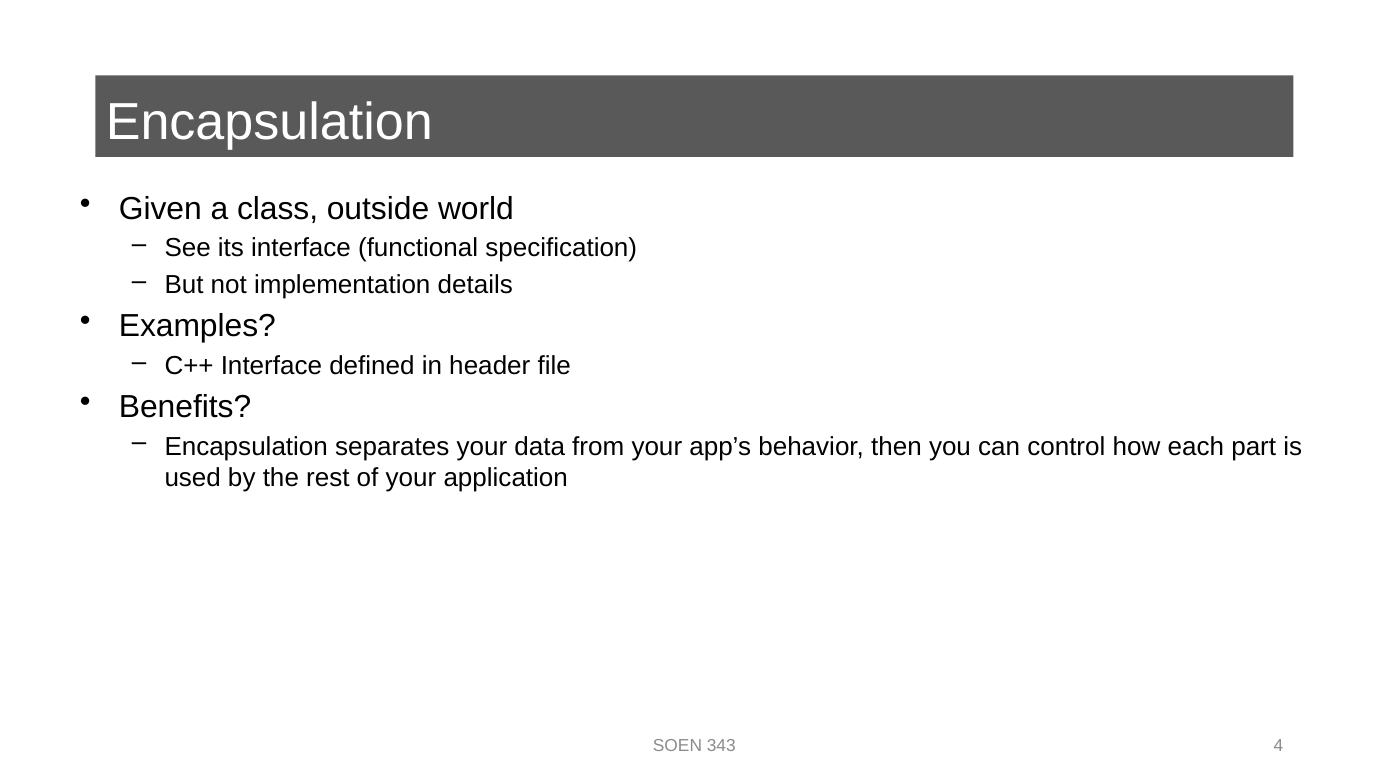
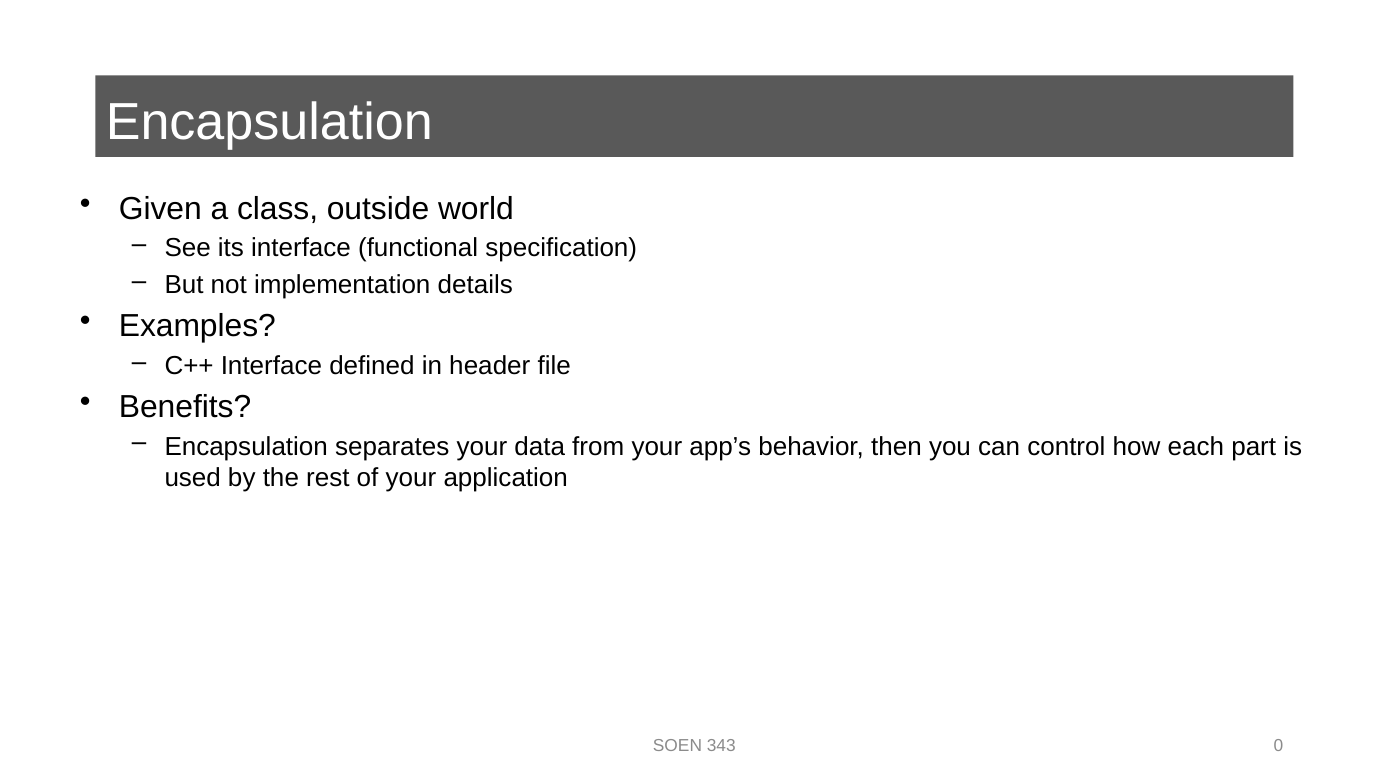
4: 4 -> 0 (1278, 746)
